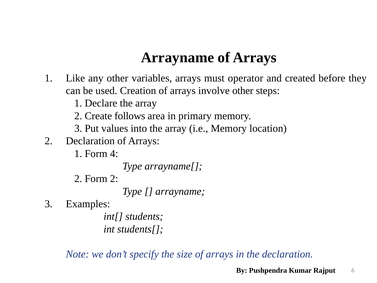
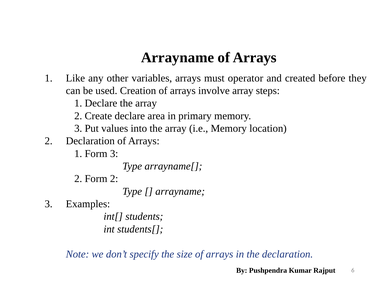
involve other: other -> array (243, 91)
follows: follows -> declare (130, 116)
4: 4 -> 3 (114, 153)
